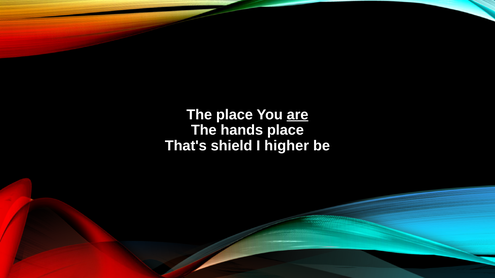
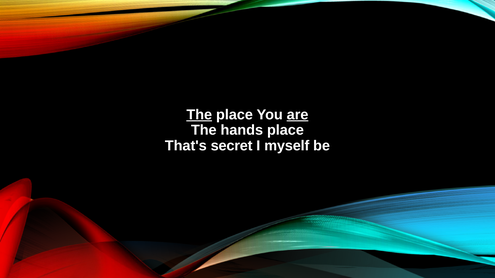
The underline: none -> present (199, 115)
shield: shield -> secret (232, 146)
higher: higher -> myself (287, 146)
